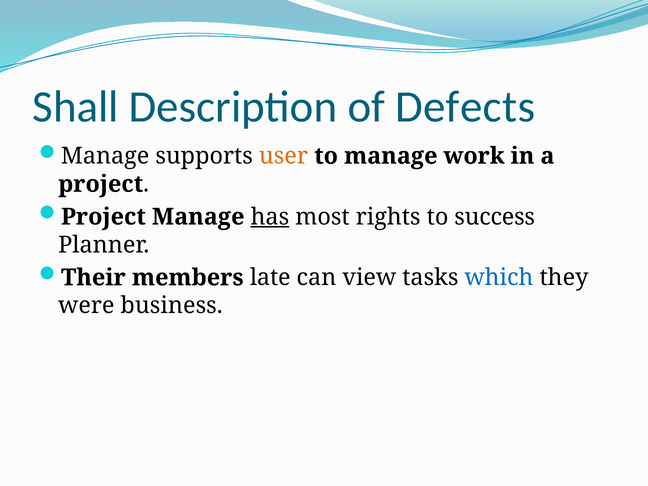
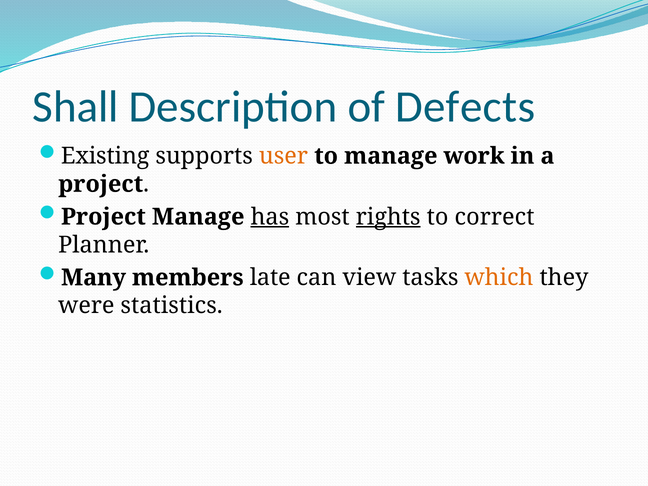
Manage: Manage -> Existing (105, 156)
rights underline: none -> present (388, 217)
success: success -> correct (495, 217)
Their: Their -> Many (93, 278)
which colour: blue -> orange (499, 278)
business: business -> statistics (172, 306)
